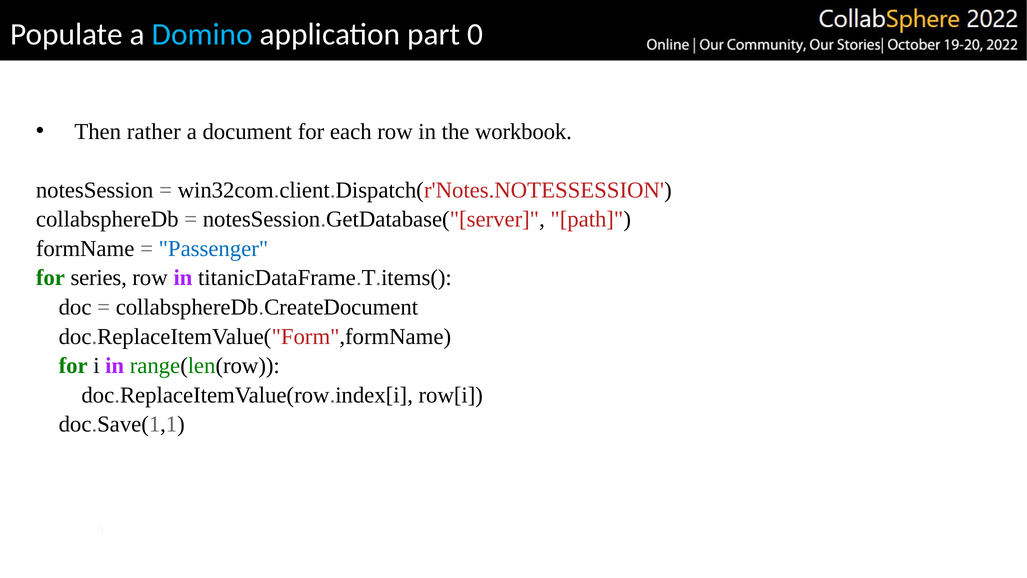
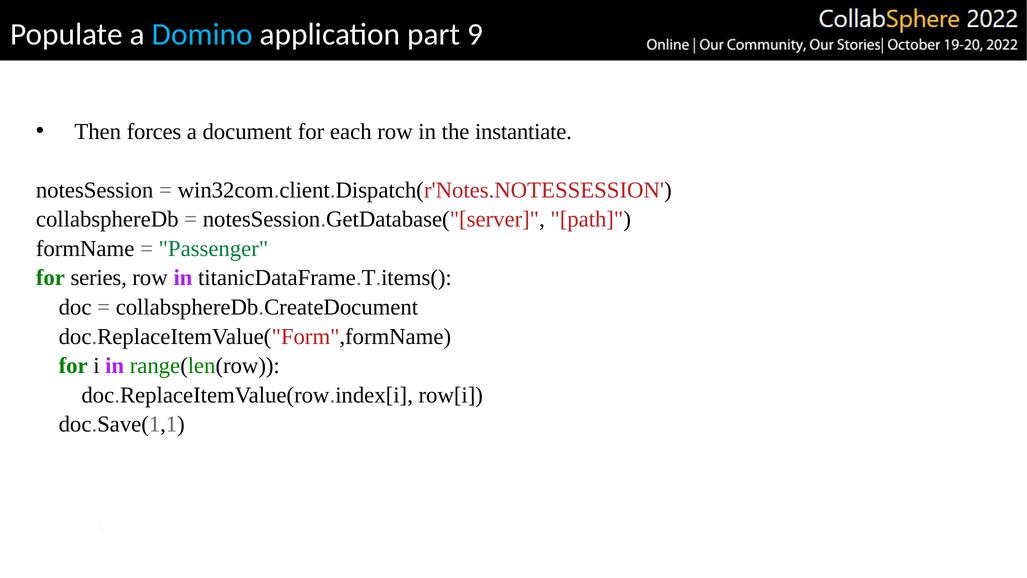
0: 0 -> 9 (475, 34)
rather: rather -> forces (154, 131)
workbook: workbook -> instantiate (523, 131)
Passenger colour: blue -> green (213, 249)
